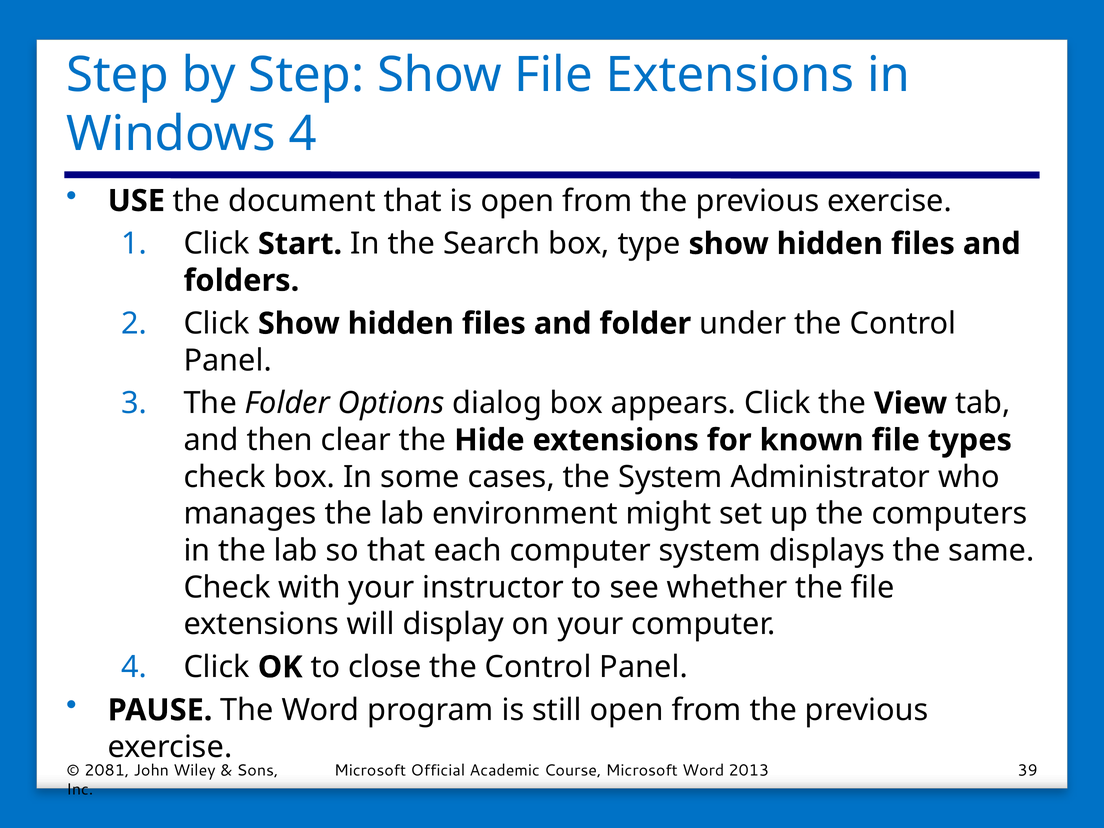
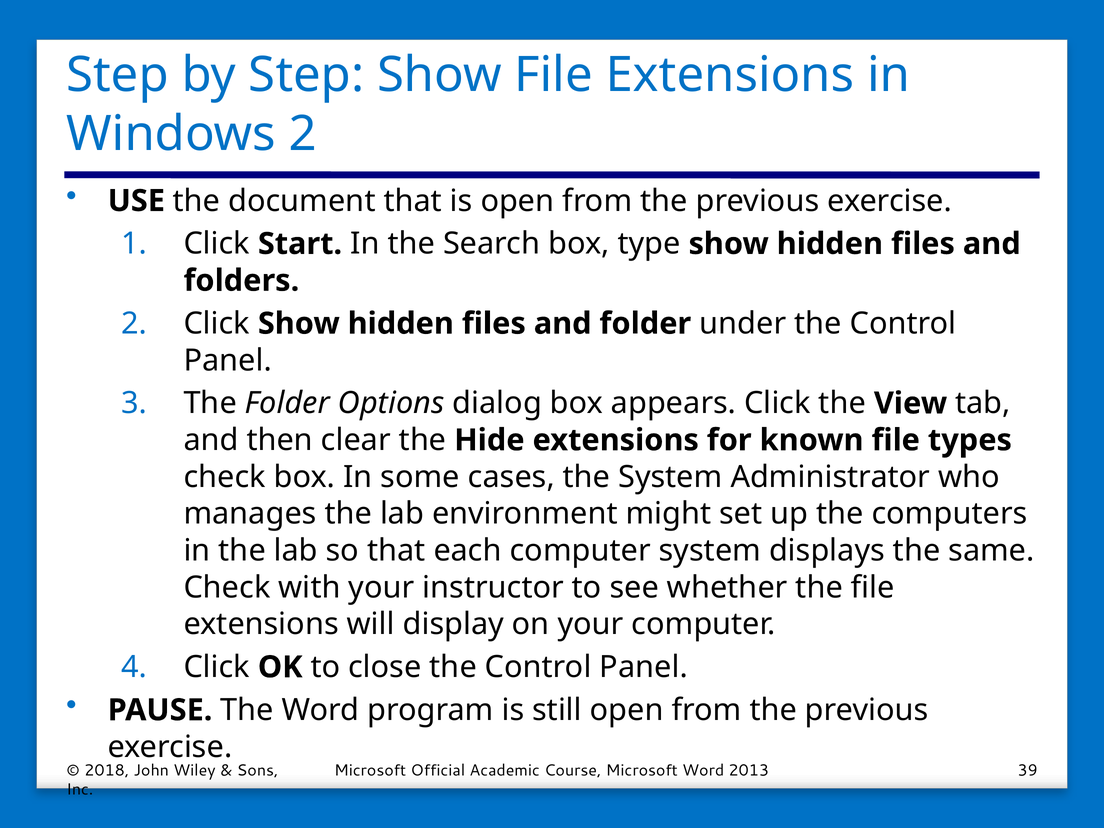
Windows 4: 4 -> 2 (303, 134)
2081: 2081 -> 2018 (107, 770)
